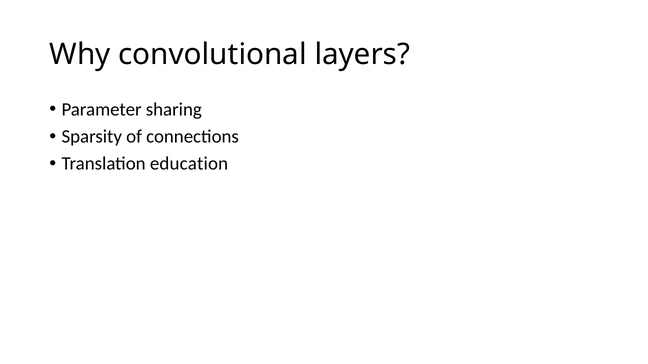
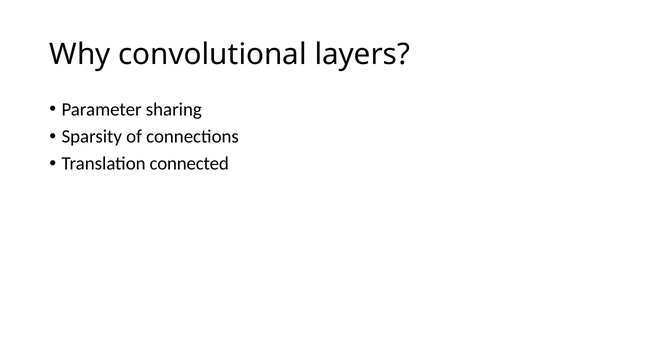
education: education -> connected (189, 164)
